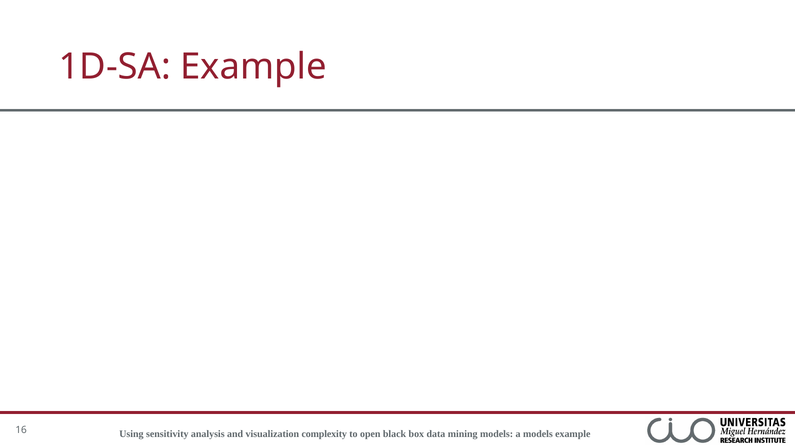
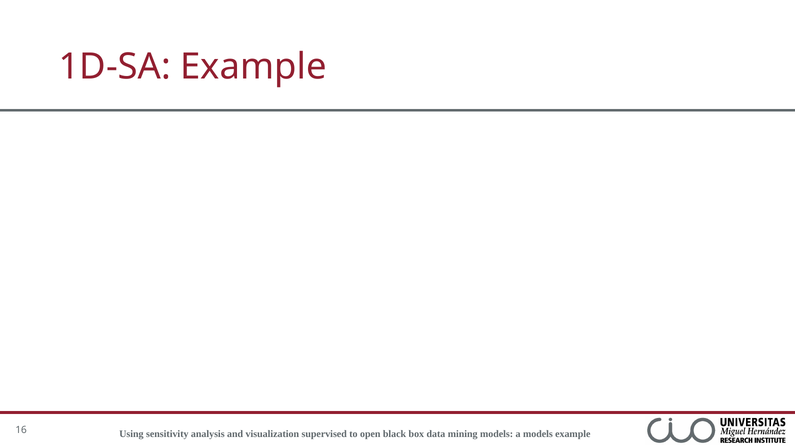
complexity: complexity -> supervised (324, 434)
